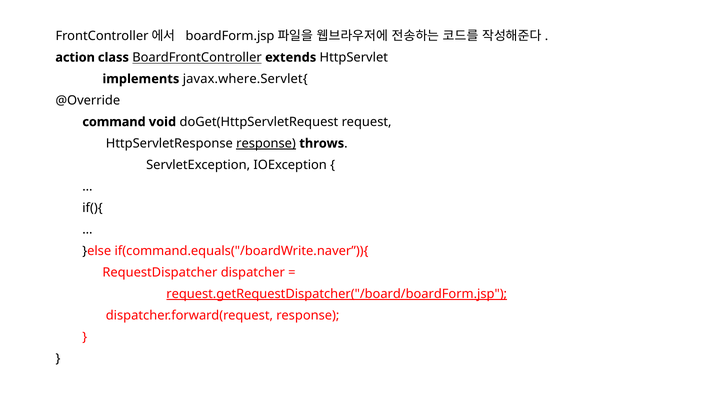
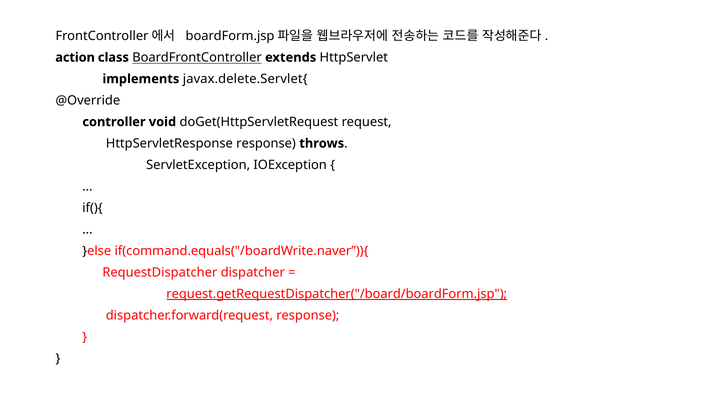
javax.where.Servlet{: javax.where.Servlet{ -> javax.delete.Servlet{ (245, 79)
command: command -> controller (114, 122)
response underline: present -> none (266, 144)
